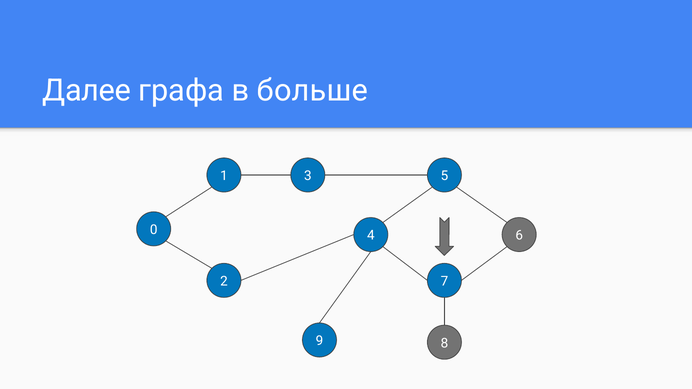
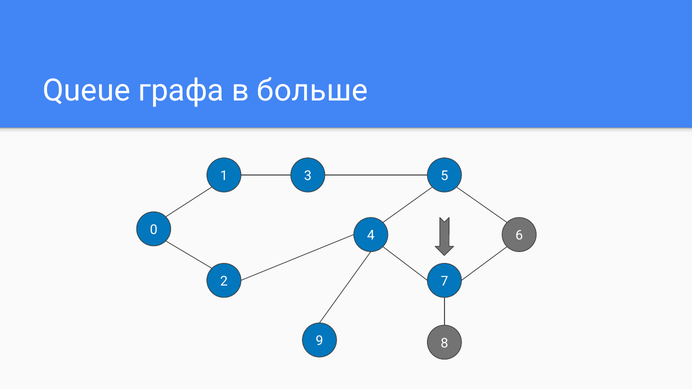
Далее: Далее -> Queue (87, 91)
